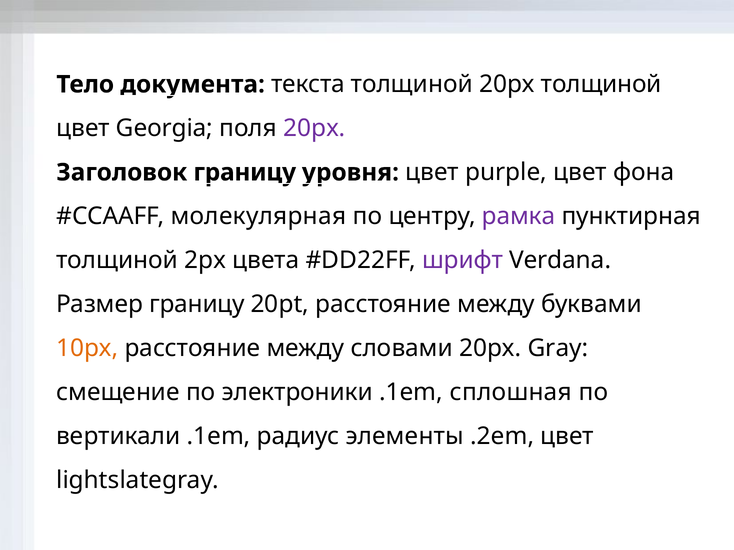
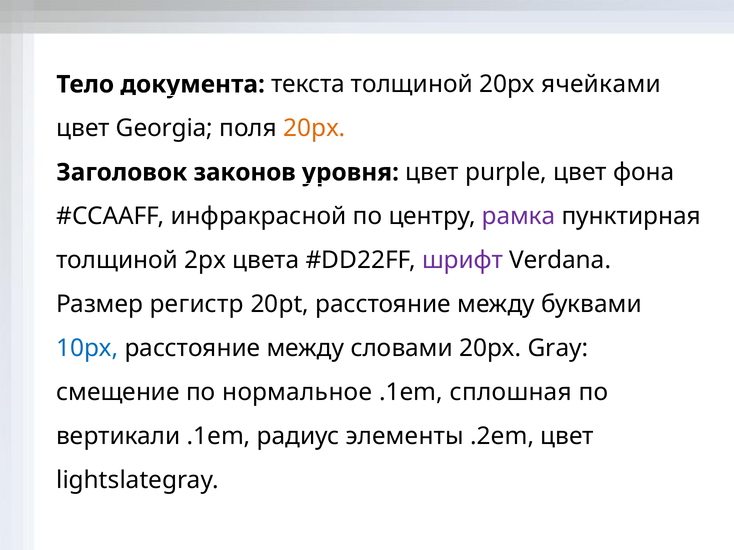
20px толщиной: толщиной -> ячейками (601, 84)
20px colour: purple -> orange (314, 129)
Заголовок границу: границу -> законов (245, 173)
молекулярная: молекулярная -> инфракрасной (258, 217)
Размер границу: границу -> регистр (197, 305)
10px colour: orange -> blue (87, 349)
электроники: электроники -> нормальное (297, 393)
